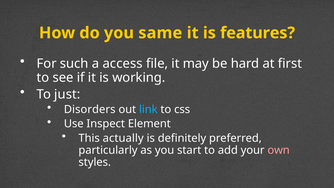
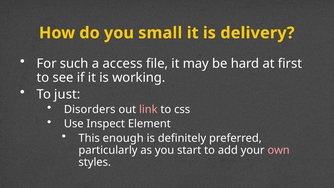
same: same -> small (160, 33)
features: features -> delivery (257, 33)
link colour: light blue -> pink (148, 109)
actually: actually -> enough (123, 138)
